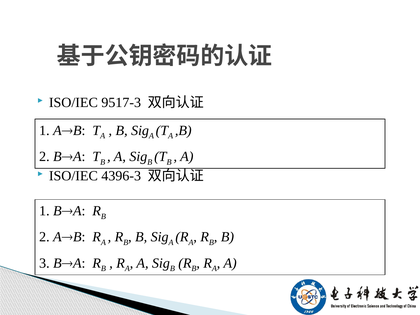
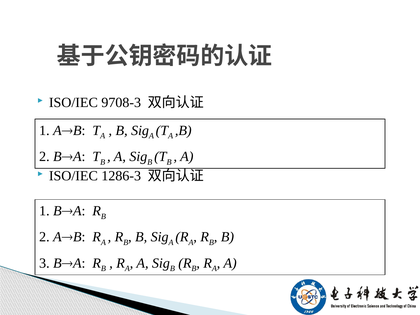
9517-3: 9517-3 -> 9708-3 (121, 102)
4396-3: 4396-3 -> 1286-3 (121, 176)
